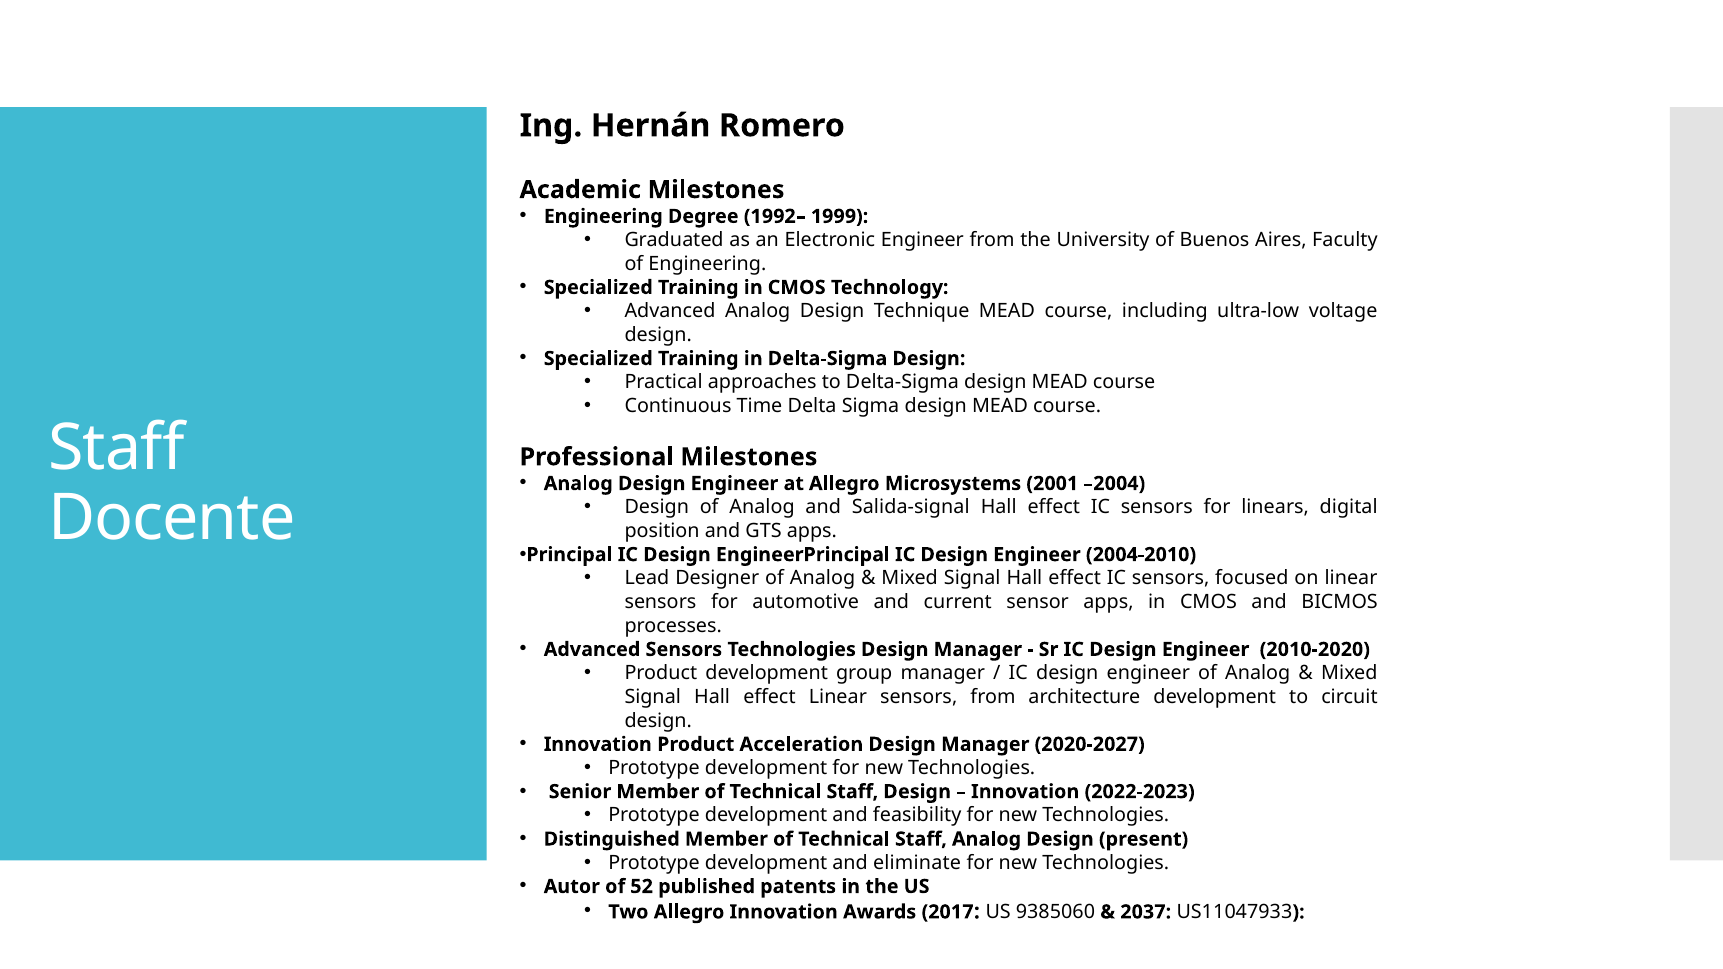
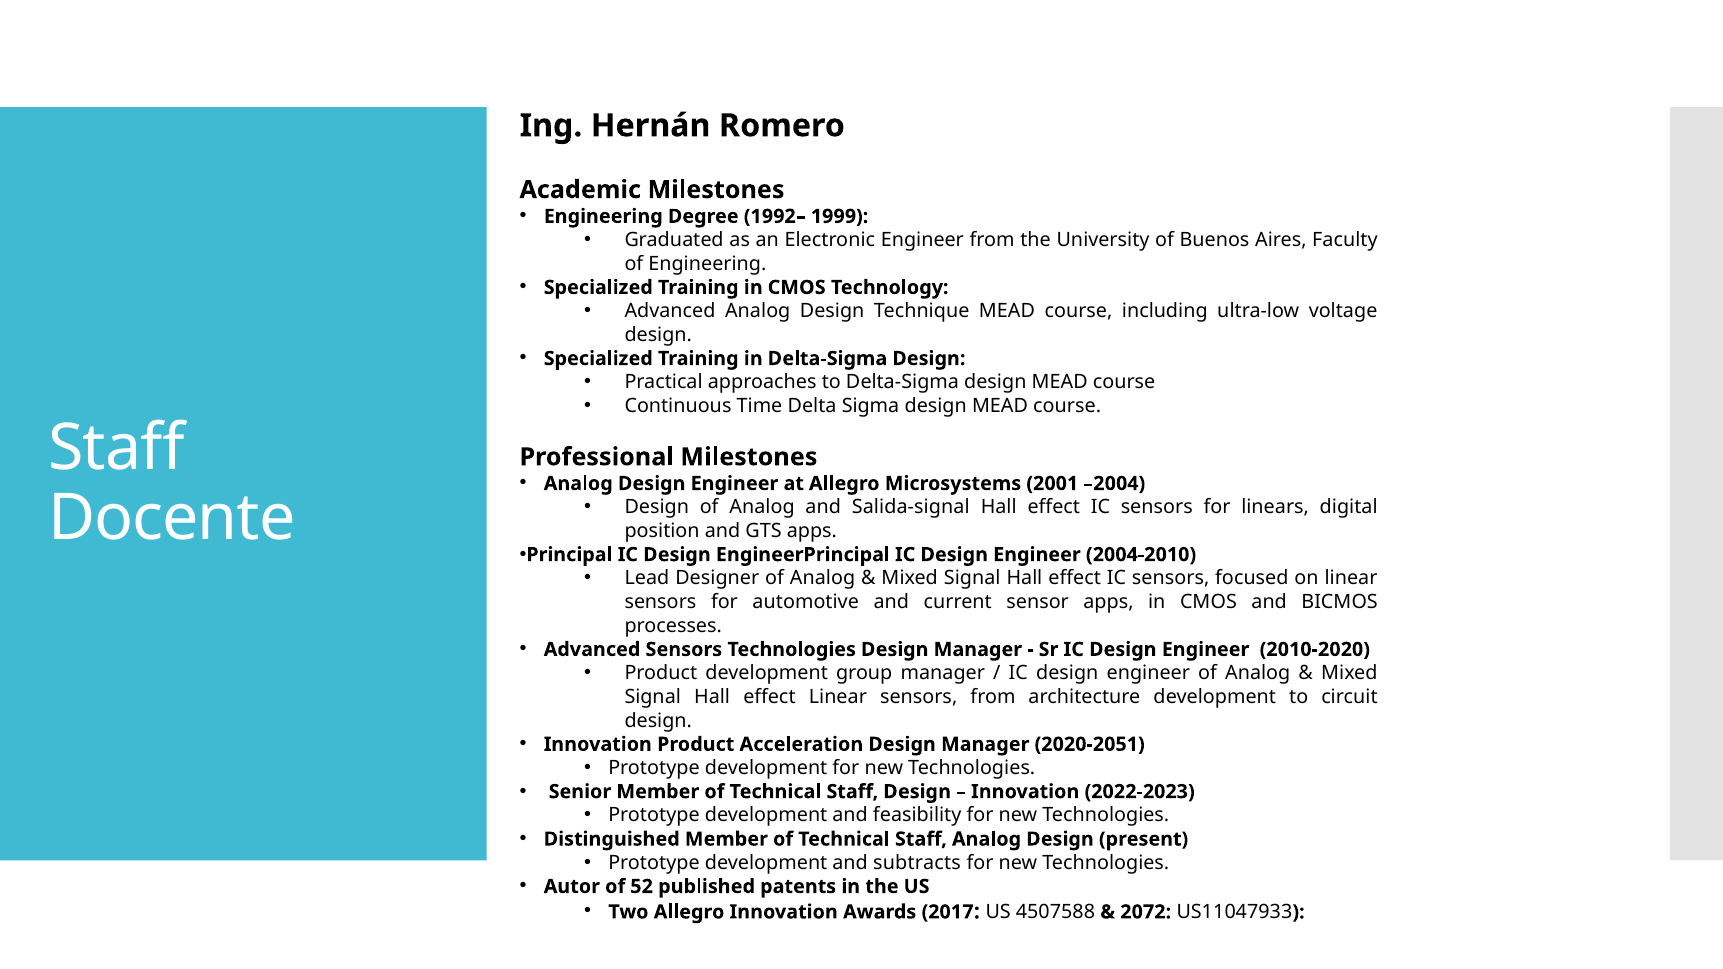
2020-2027: 2020-2027 -> 2020-2051 (1090, 744)
eliminate: eliminate -> subtracts (917, 863)
9385060: 9385060 -> 4507588 (1055, 912)
2037: 2037 -> 2072 (1146, 912)
